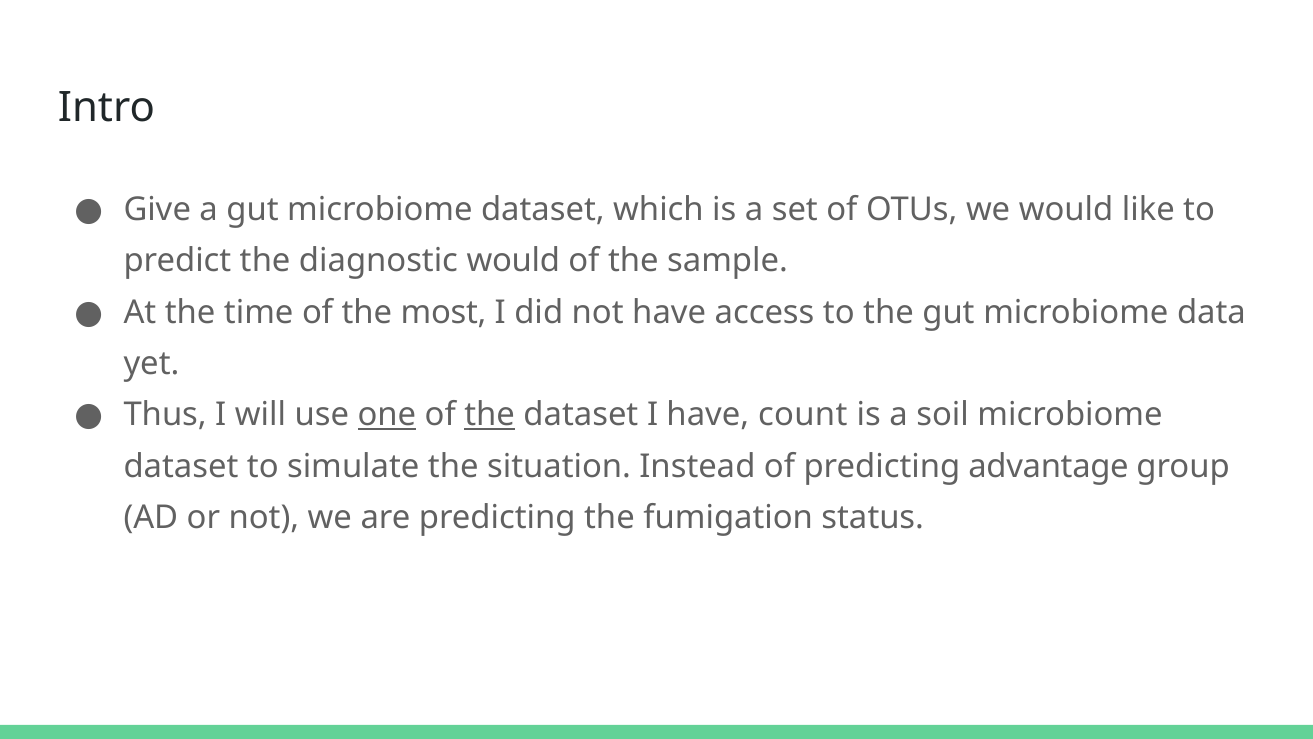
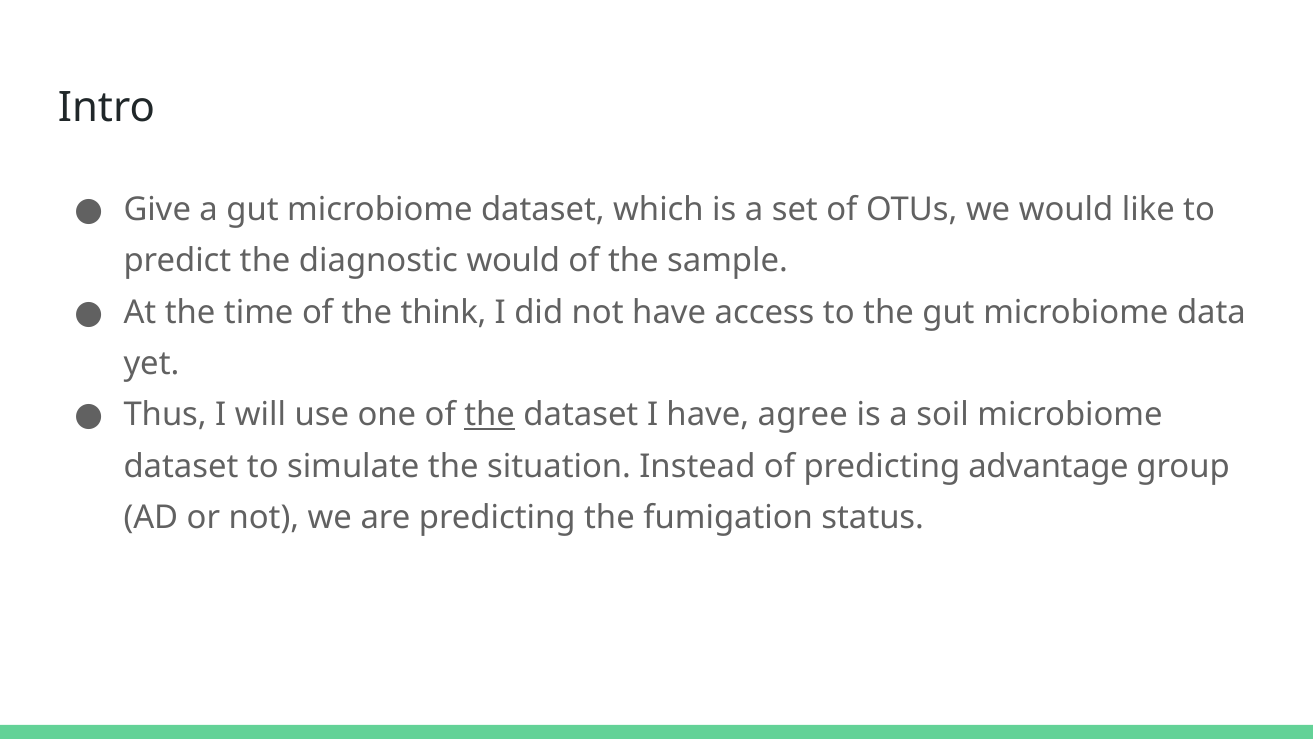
most: most -> think (444, 312)
one underline: present -> none (387, 415)
count: count -> agree (803, 415)
